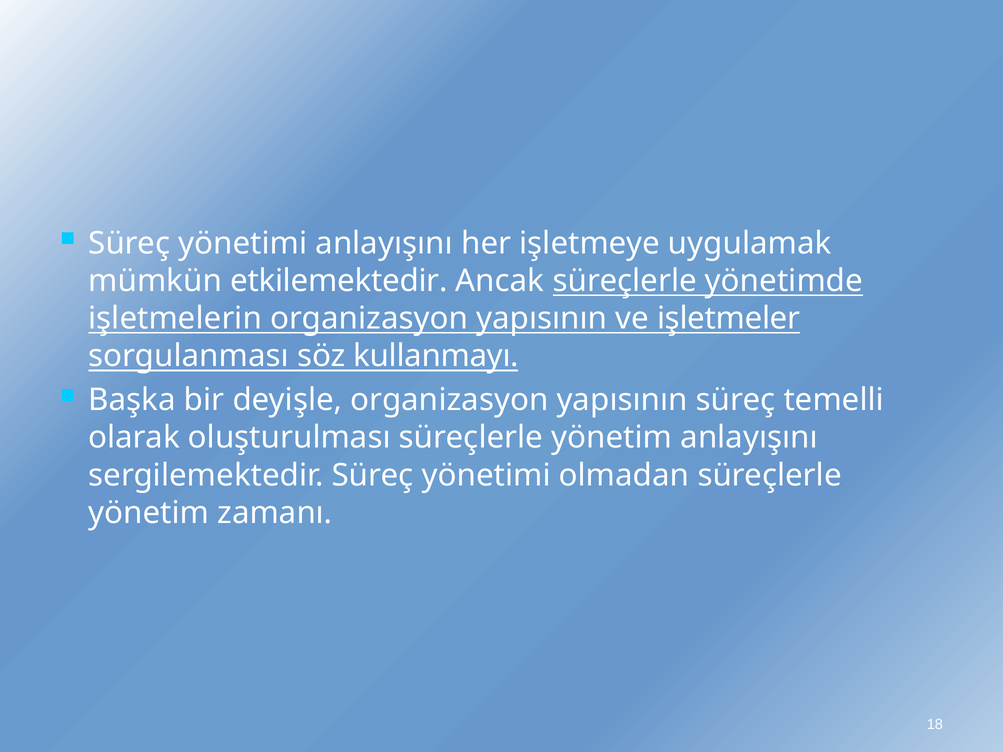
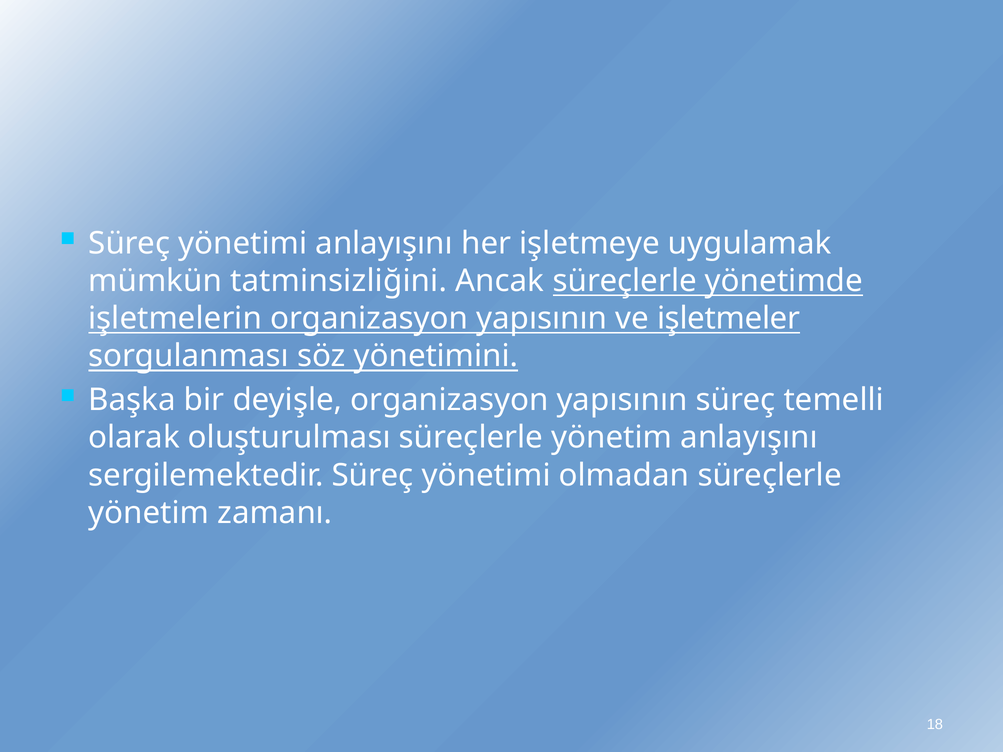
etkilemektedir: etkilemektedir -> tatminsizliğini (339, 281)
kullanmayı: kullanmayı -> yönetimini (436, 356)
